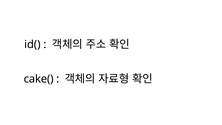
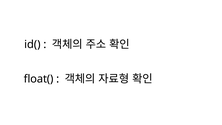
cake(: cake( -> float( (39, 79)
